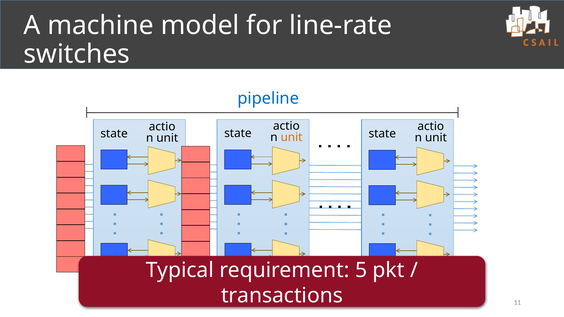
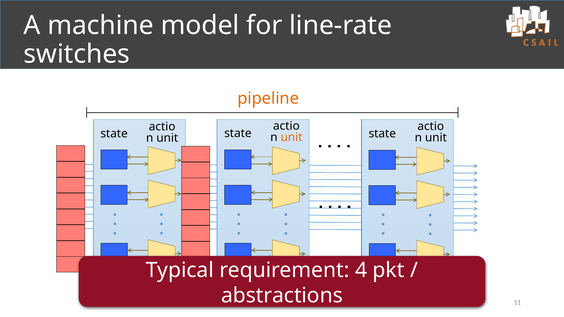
pipeline colour: blue -> orange (268, 99)
5: 5 -> 4 (361, 270)
transactions: transactions -> abstractions (282, 296)
